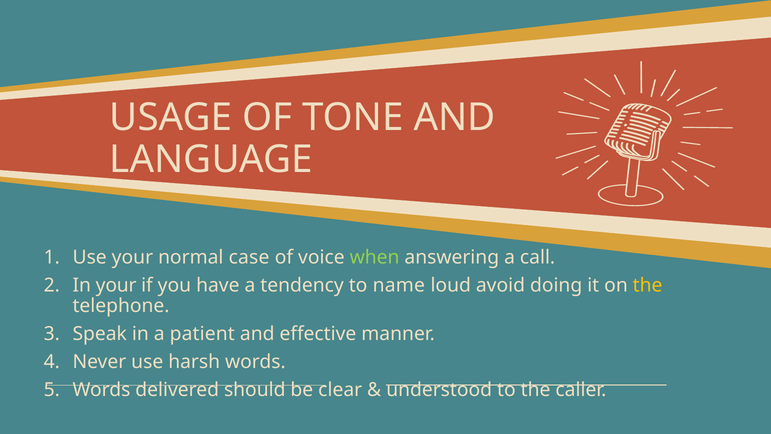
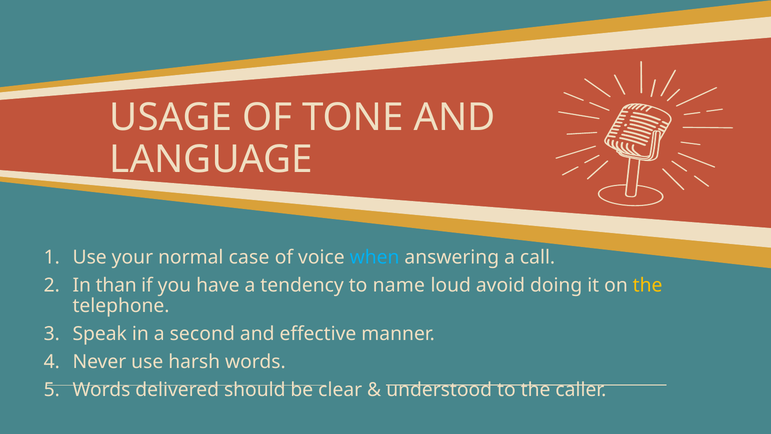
when colour: light green -> light blue (375, 257)
In your: your -> than (116, 285)
patient: patient -> second (202, 334)
